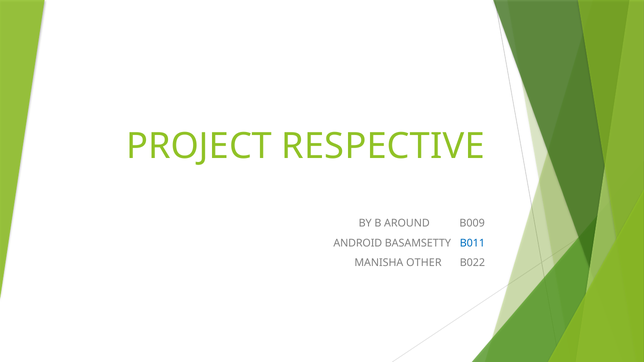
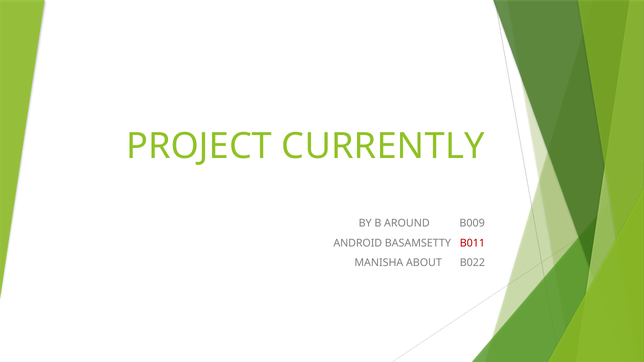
RESPECTIVE: RESPECTIVE -> CURRENTLY (383, 146)
B011 colour: blue -> red (472, 243)
OTHER: OTHER -> ABOUT (424, 263)
